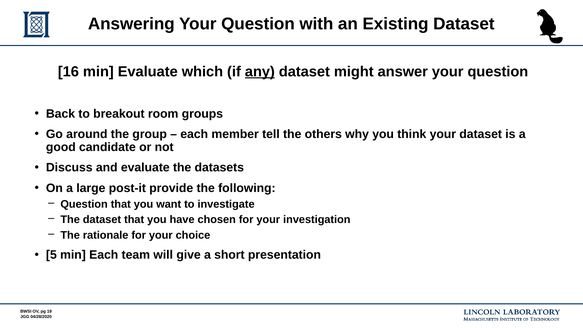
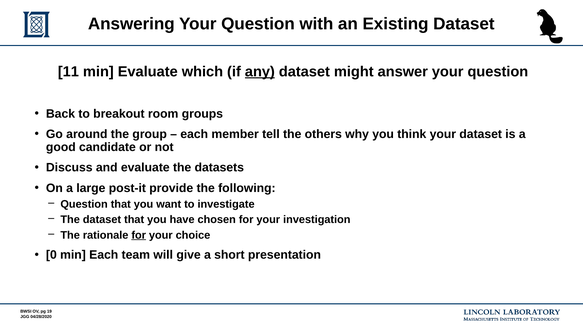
16: 16 -> 11 (68, 72)
for underline: none -> present (139, 235)
5: 5 -> 0 (51, 255)
